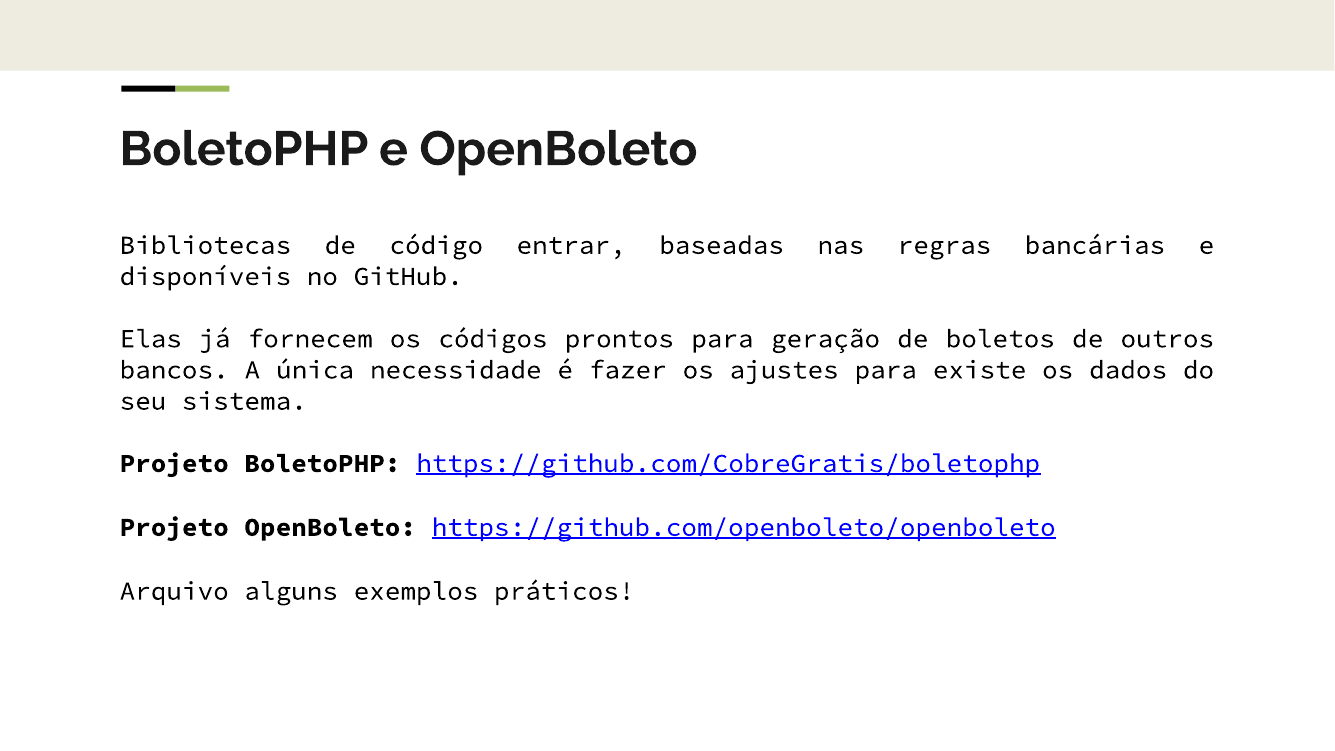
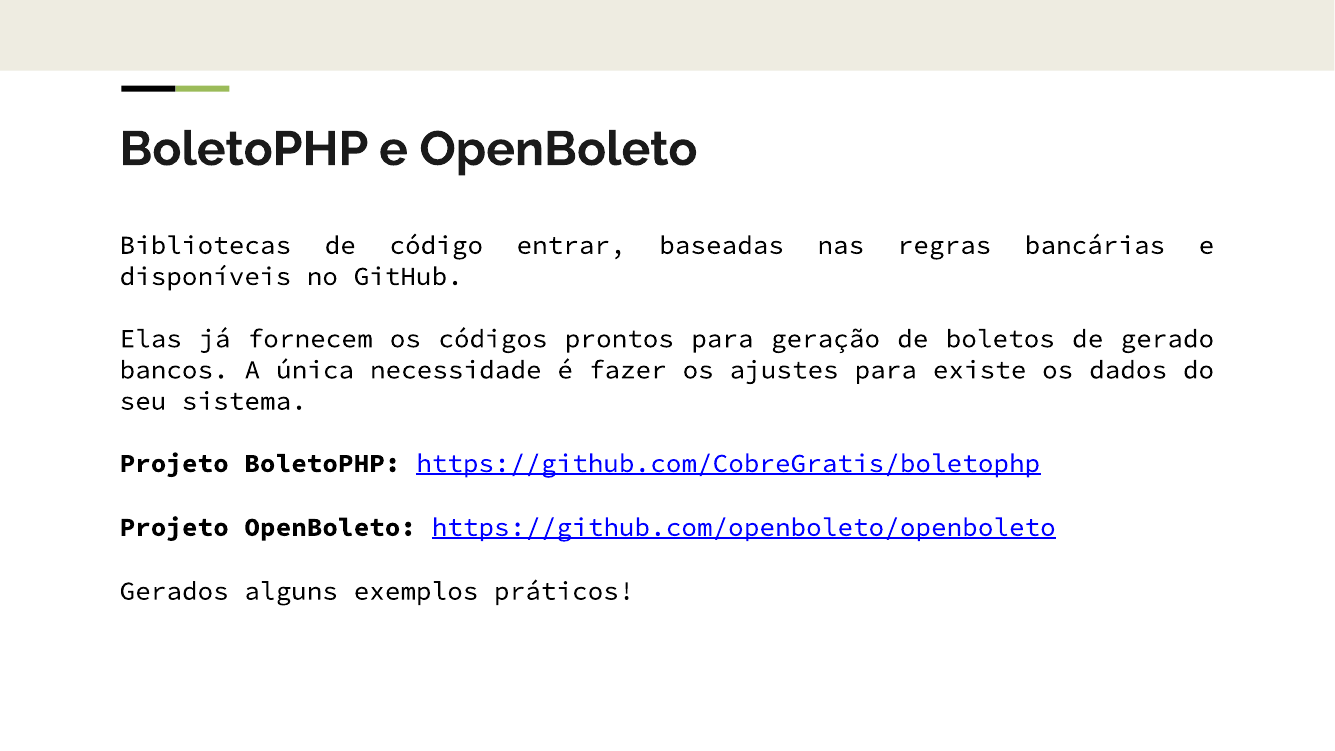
outros: outros -> gerado (1167, 339)
Arquivo: Arquivo -> Gerados (174, 591)
